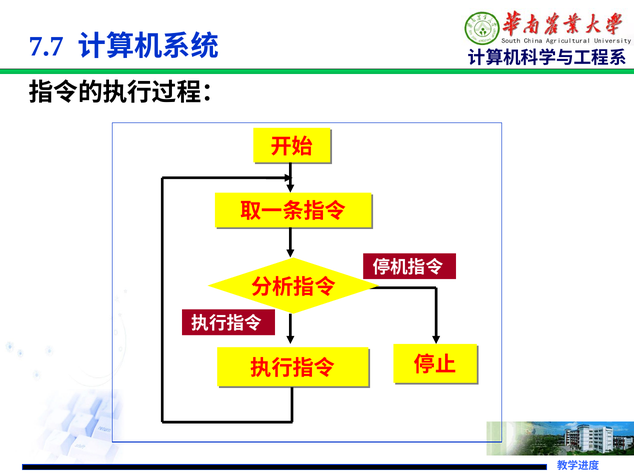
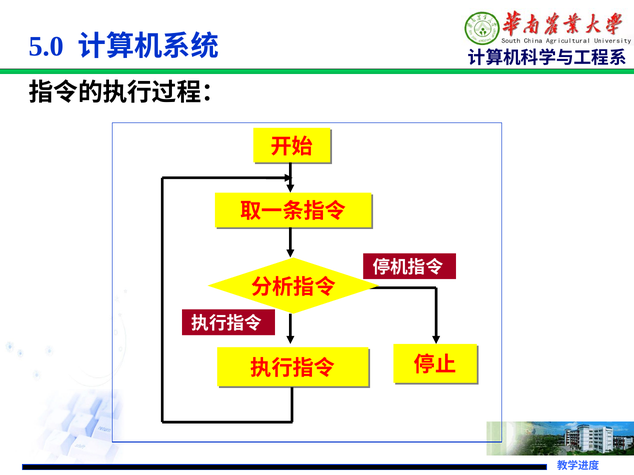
7.7: 7.7 -> 5.0 (46, 46)
